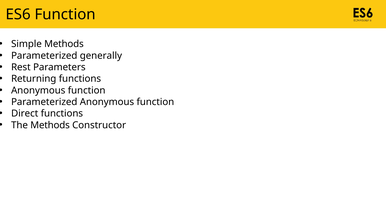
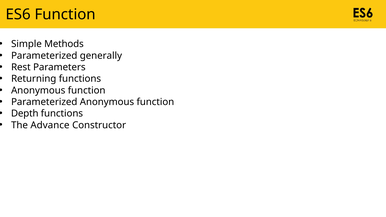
Direct: Direct -> Depth (25, 114)
The Methods: Methods -> Advance (50, 125)
